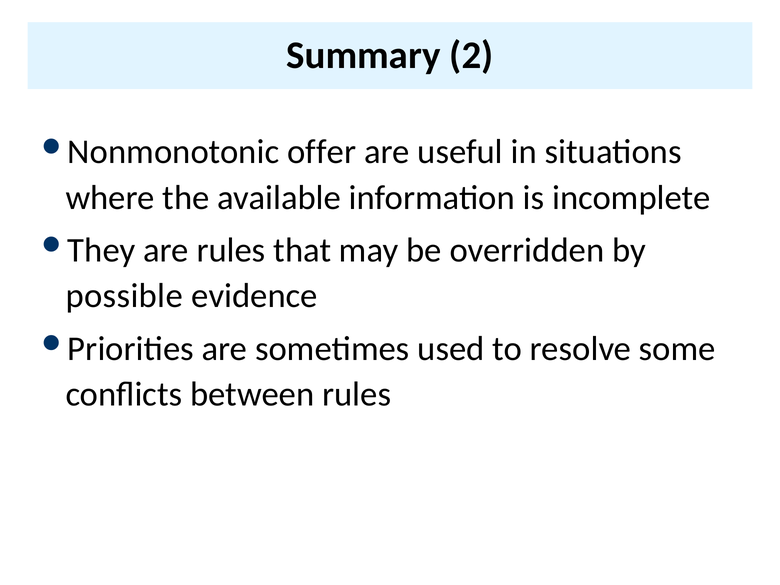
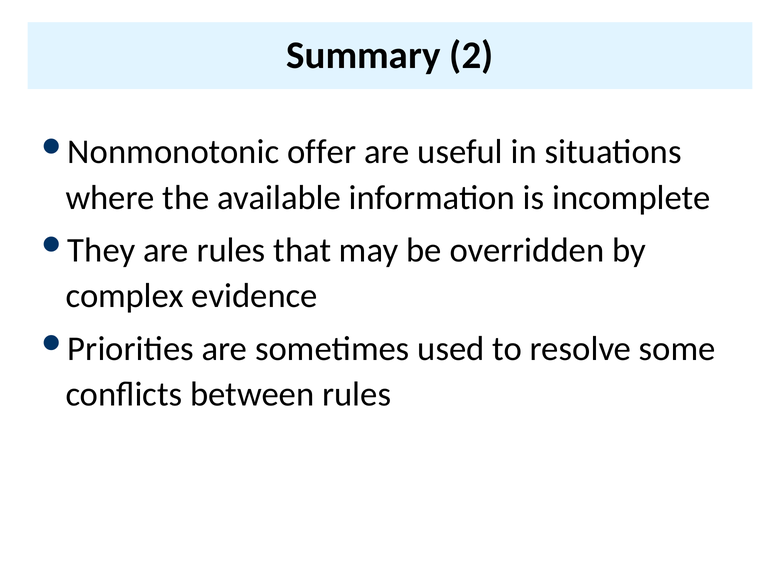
possible: possible -> complex (125, 296)
